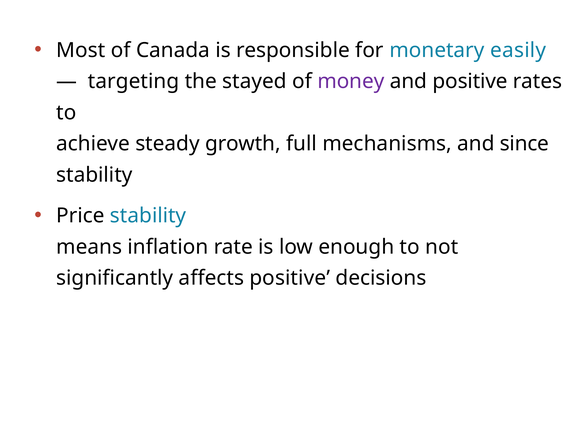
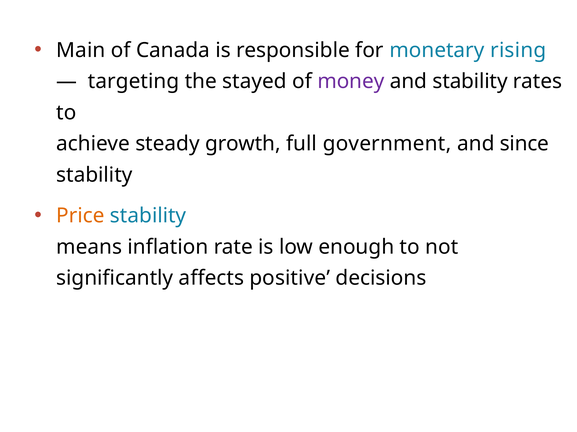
Most: Most -> Main (81, 50)
easily: easily -> rising (518, 50)
and positive: positive -> stability (470, 82)
mechanisms: mechanisms -> government (387, 144)
Price colour: black -> orange (80, 216)
